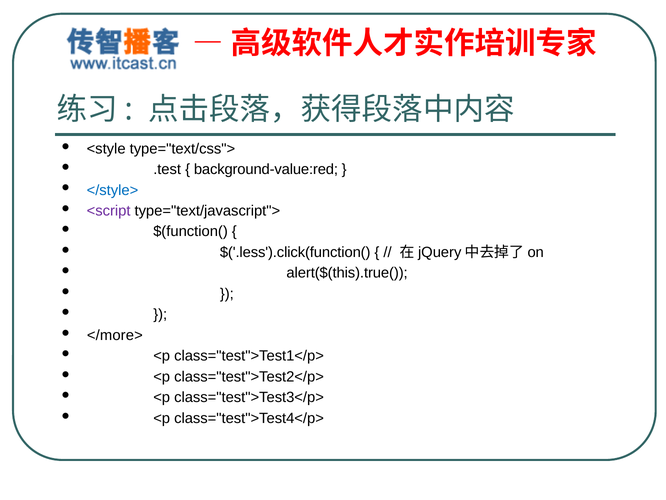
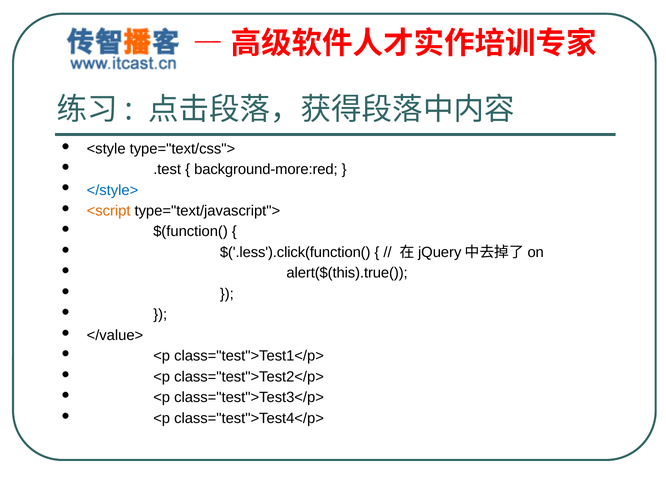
background-value:red: background-value:red -> background-more:red (266, 169)
<script colour: purple -> orange (109, 211)
</more>: </more> -> </value> (115, 335)
